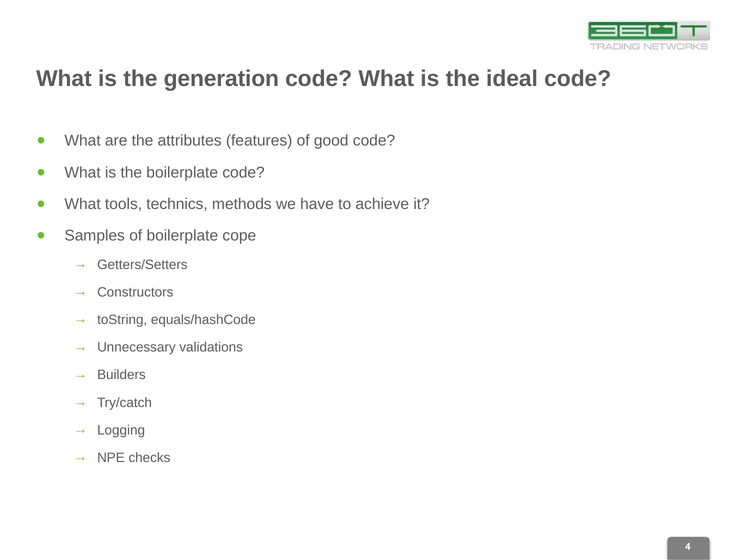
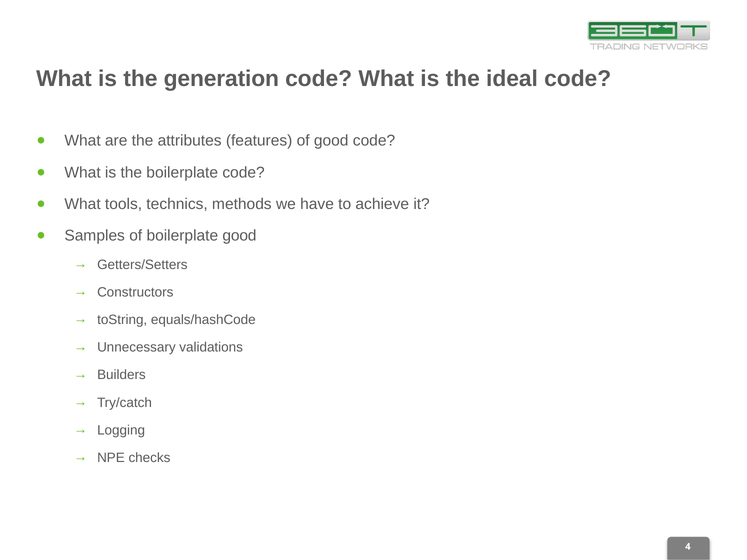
boilerplate cope: cope -> good (239, 236)
